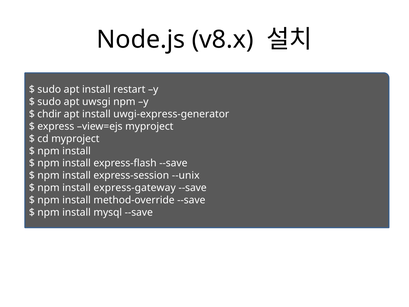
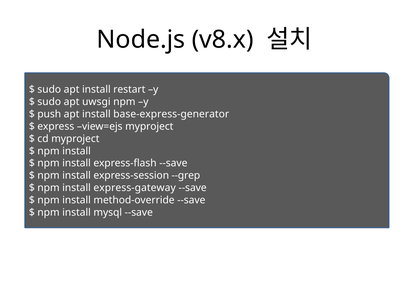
chdir: chdir -> push (49, 114)
uwgi-express-generator: uwgi-express-generator -> base-express-generator (171, 114)
--unix: --unix -> --grep (186, 175)
